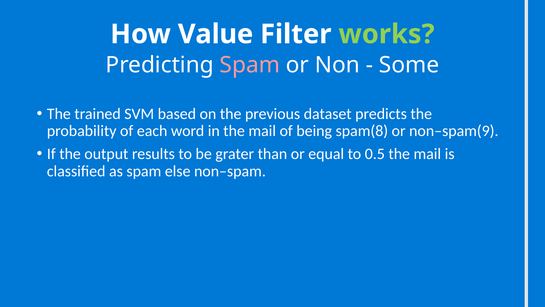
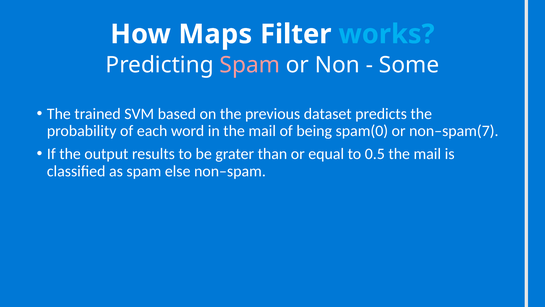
Value: Value -> Maps (215, 34)
works colour: light green -> light blue (387, 34)
spam(8: spam(8 -> spam(0 (362, 131)
non–spam(9: non–spam(9 -> non–spam(7 (454, 131)
